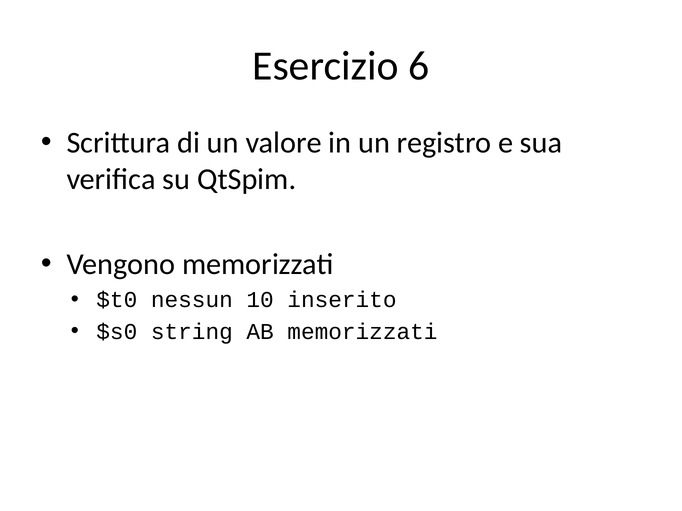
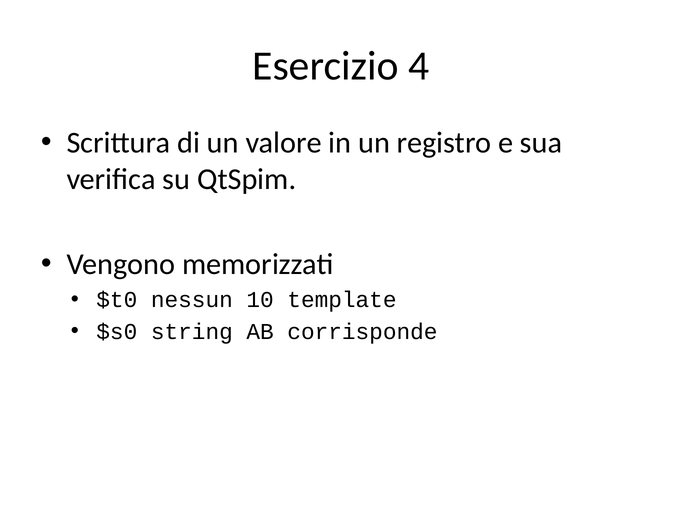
6: 6 -> 4 (419, 66)
inserito: inserito -> template (342, 300)
AB memorizzati: memorizzati -> corrisponde (362, 332)
